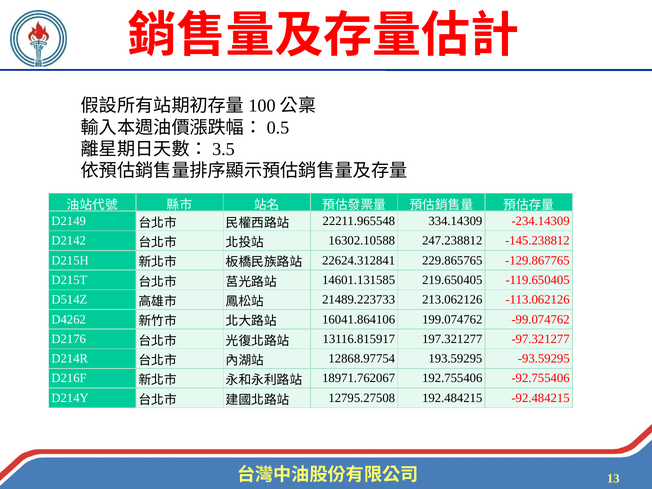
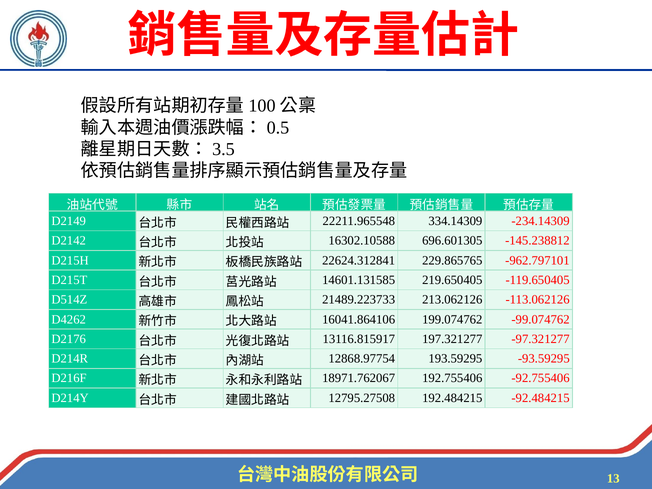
247.238812: 247.238812 -> 696.601305 (452, 241)
-129.867765: -129.867765 -> -962.797101 (537, 260)
